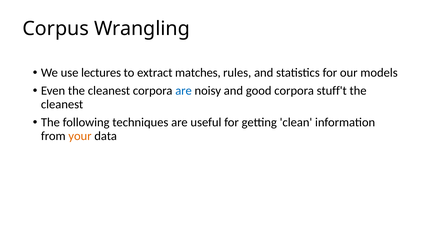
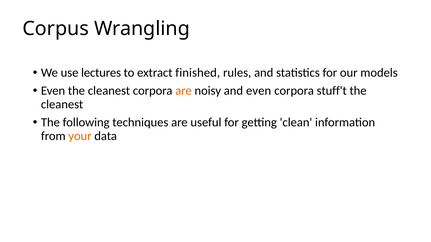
matches: matches -> finished (198, 73)
are colour: blue -> orange (184, 91)
and good: good -> even (259, 91)
